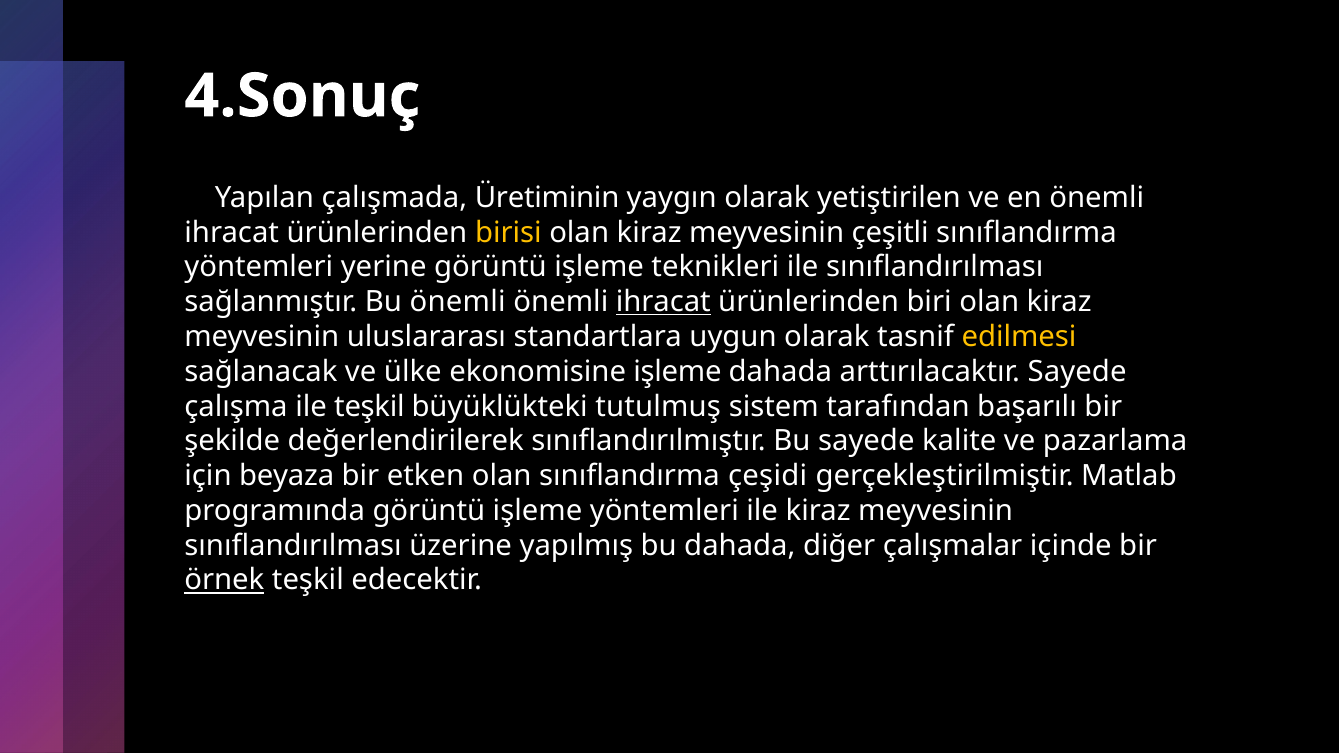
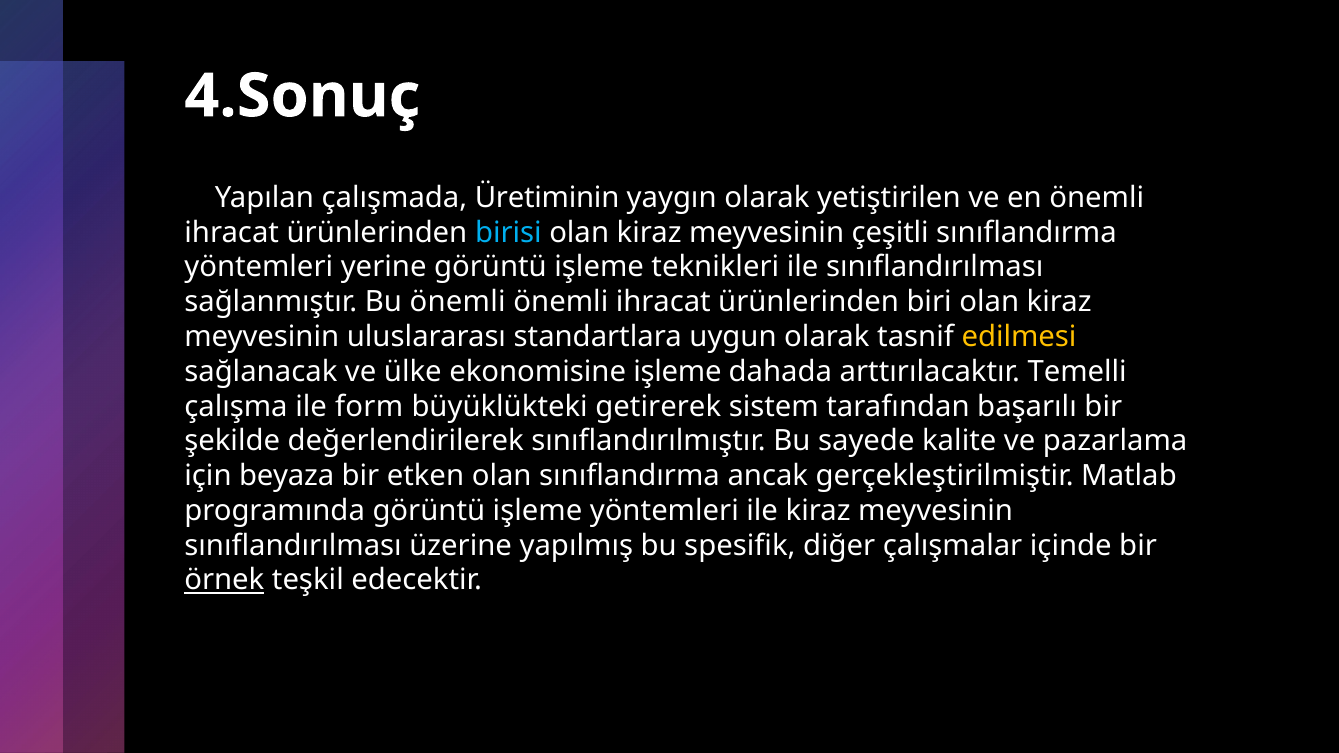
birisi colour: yellow -> light blue (508, 232)
ihracat underline: present -> none (663, 302)
arttırılacaktır Sayede: Sayede -> Temelli (1077, 372)
ile teşkil: teşkil -> form (369, 406)
tutulmuş: tutulmuş -> getirerek (658, 406)
çeşidi: çeşidi -> ancak (768, 476)
bu dahada: dahada -> spesifik (740, 546)
